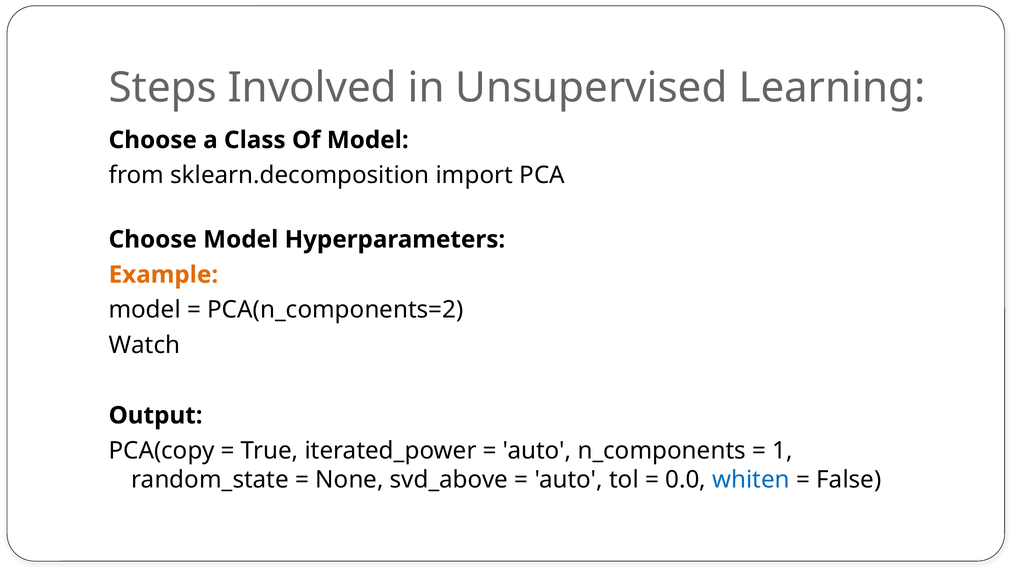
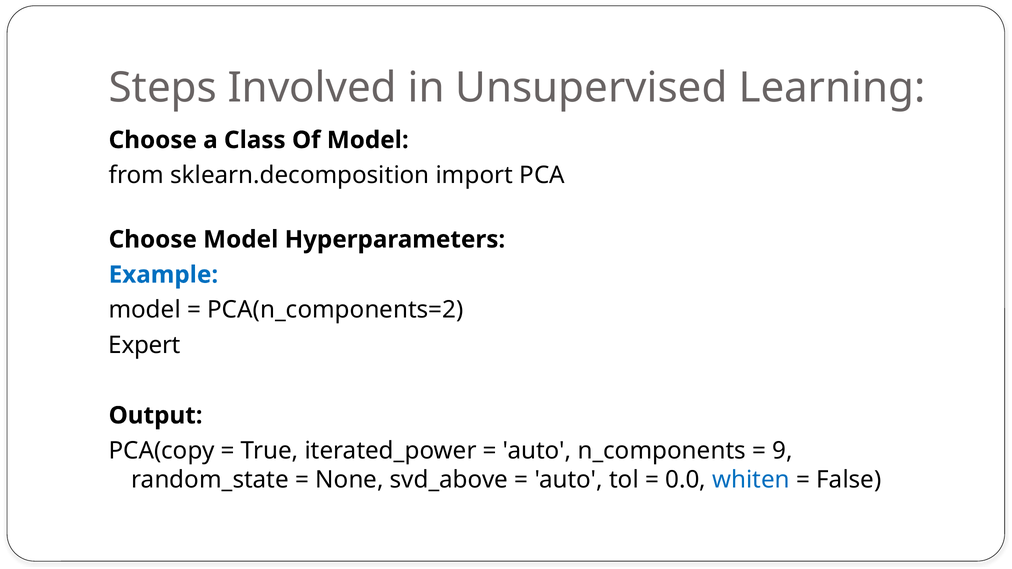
Example colour: orange -> blue (163, 275)
Watch: Watch -> Expert (145, 345)
1: 1 -> 9 (783, 451)
